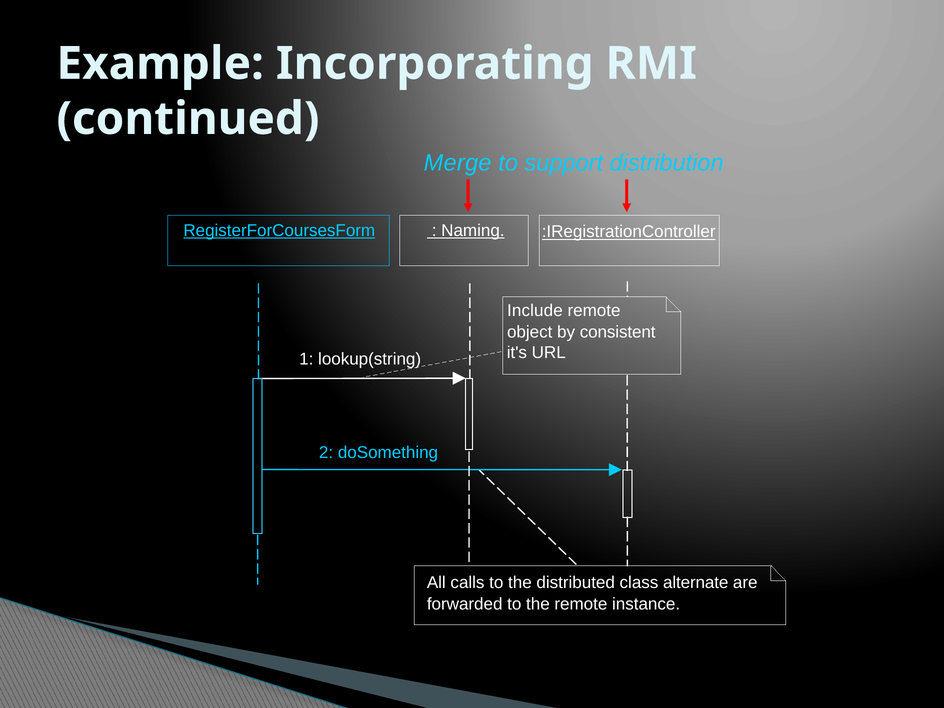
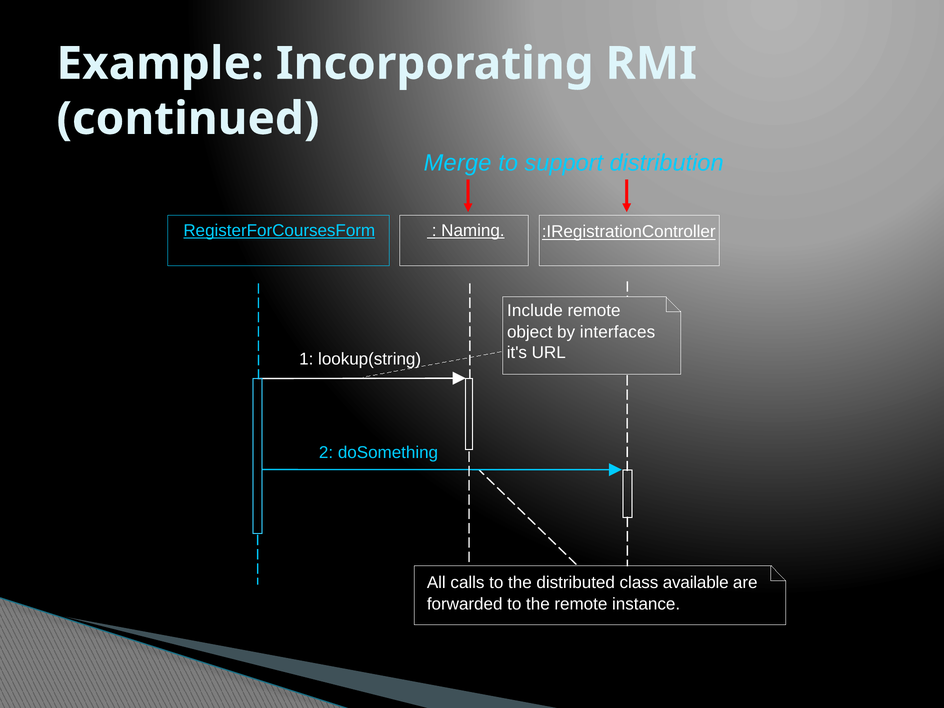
consistent: consistent -> interfaces (618, 332)
alternate: alternate -> available (696, 583)
